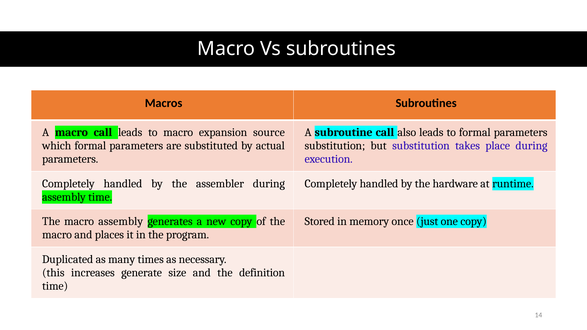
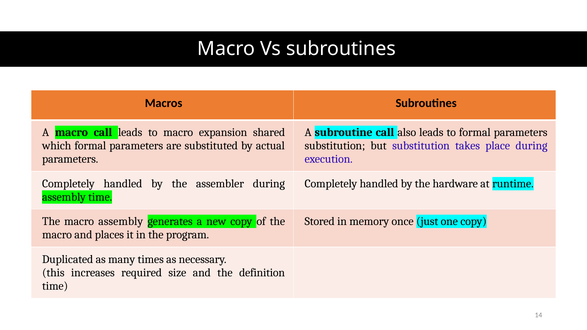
source: source -> shared (269, 132)
generate: generate -> required (142, 273)
